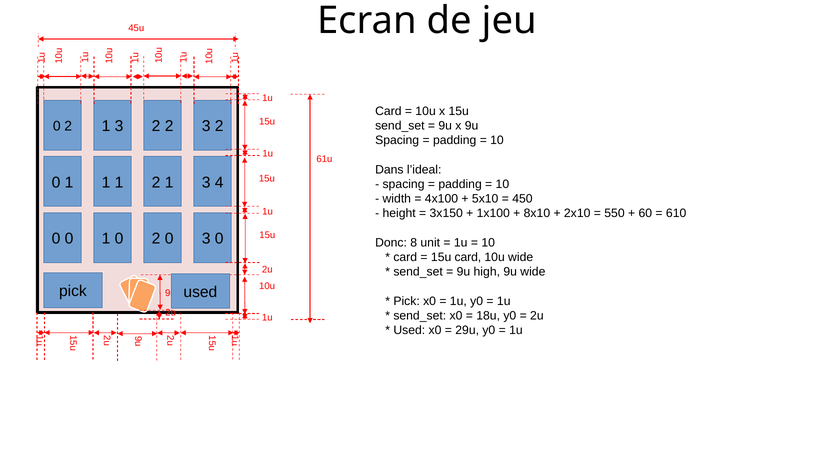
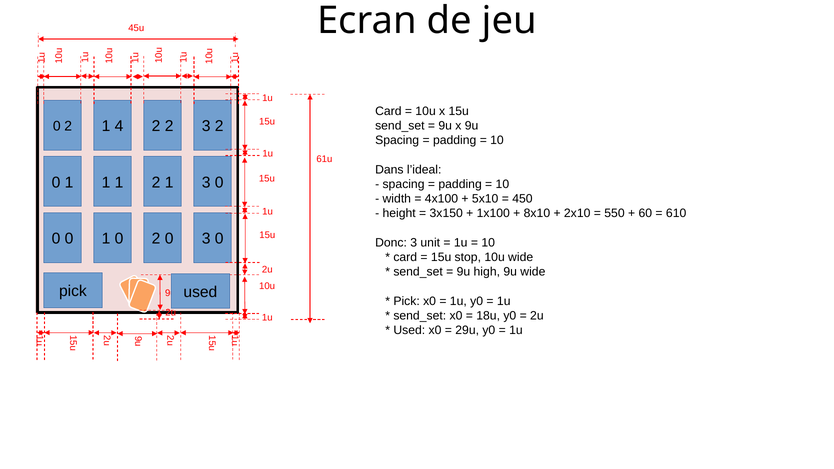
3: 3 -> 4 (119, 126)
4: 4 -> 0 (219, 182)
Donc 8: 8 -> 3 (414, 243)
15u card: card -> stop (468, 257)
